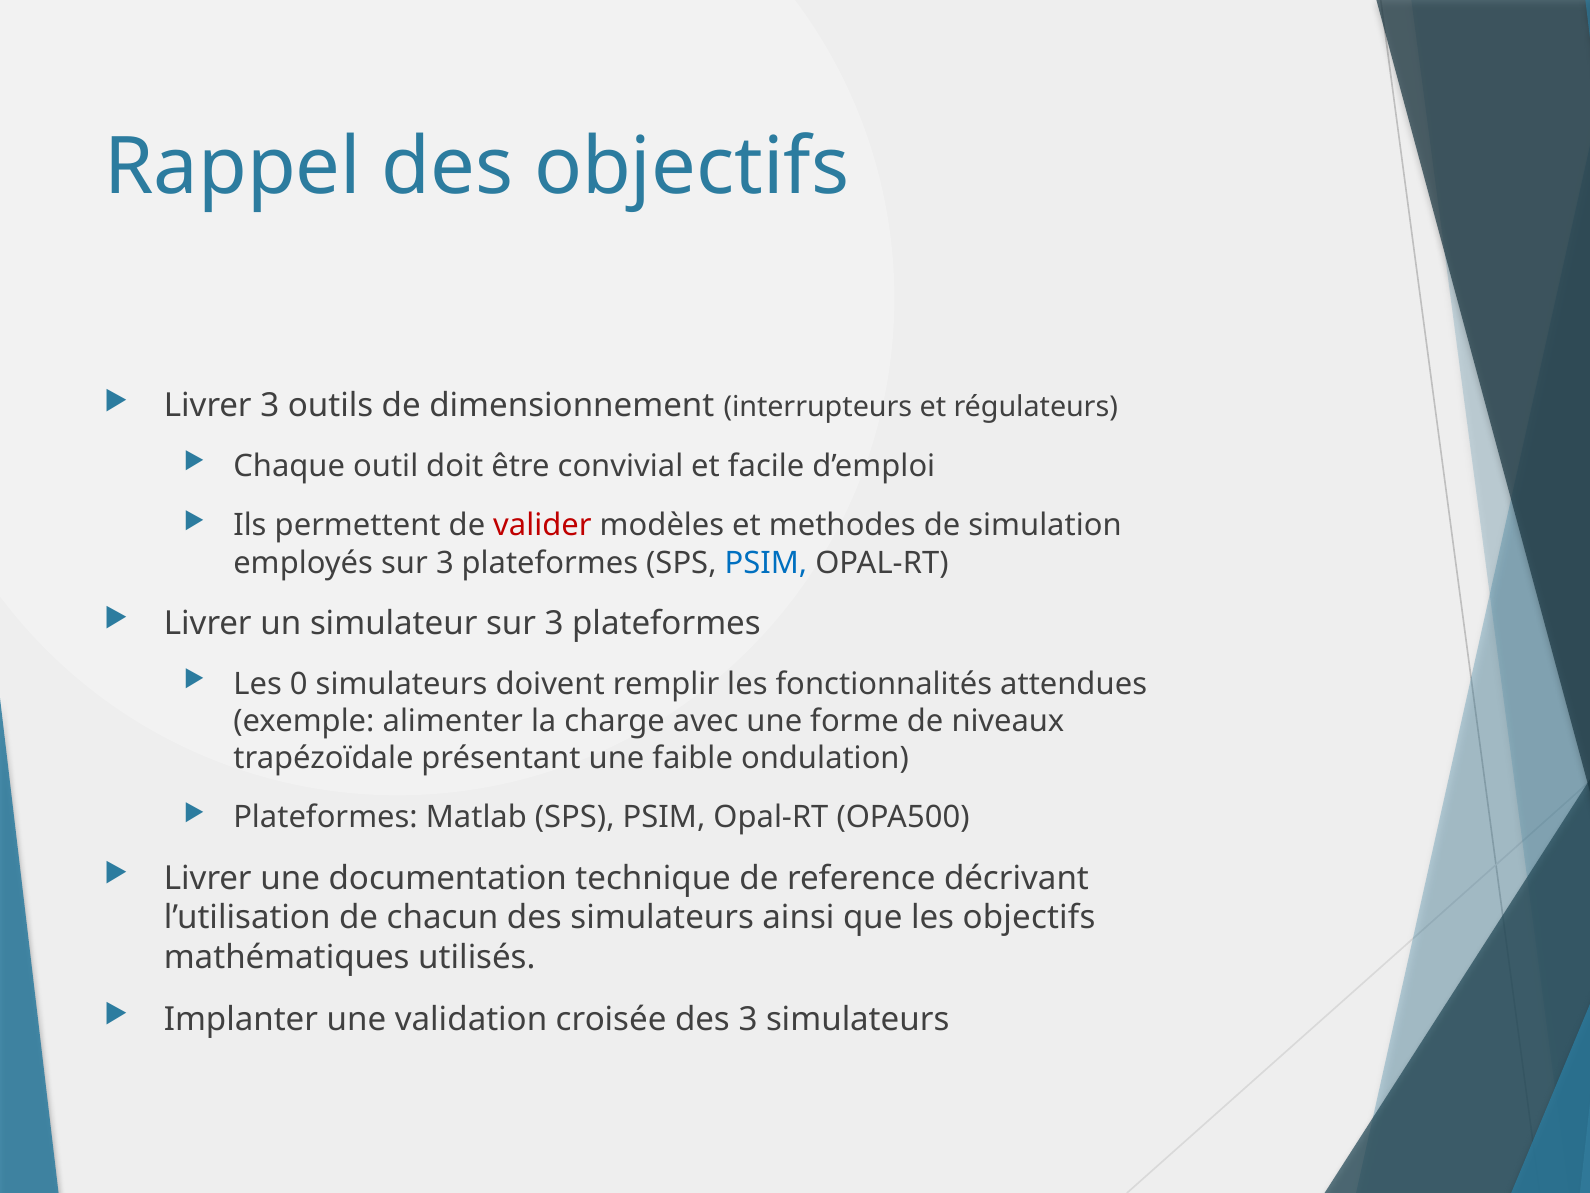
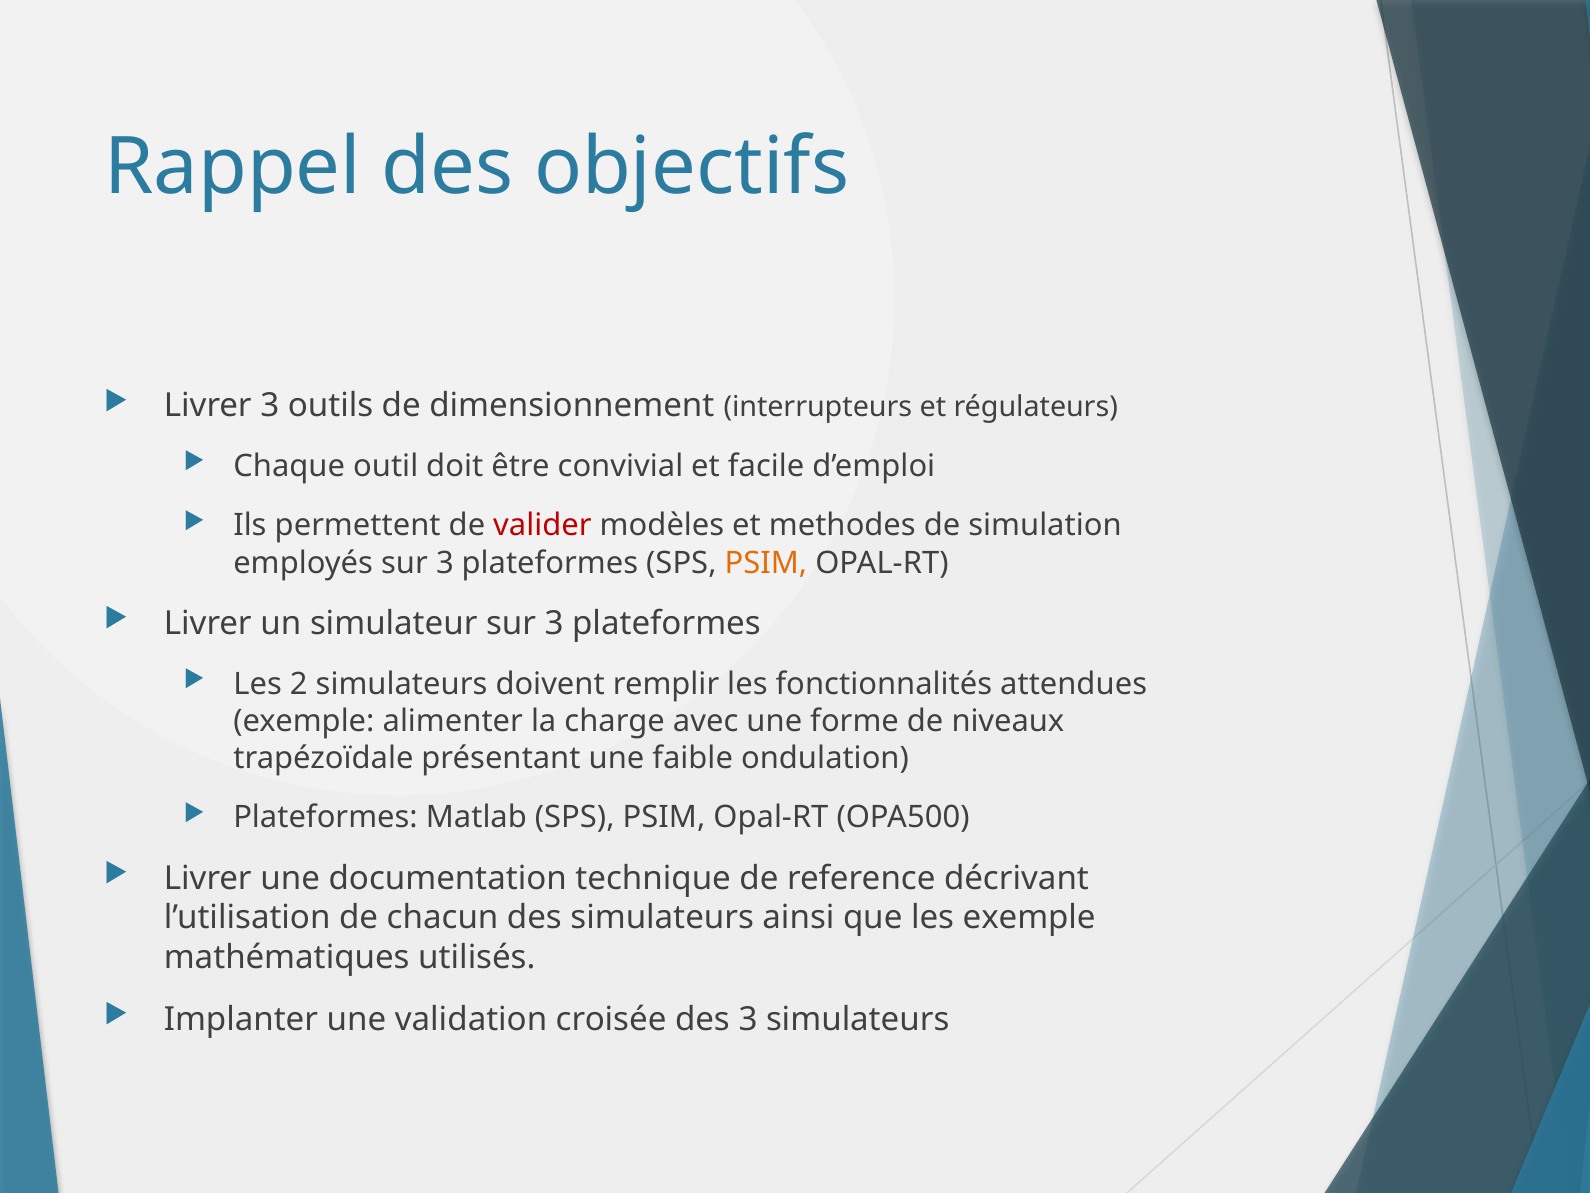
PSIM colour: blue -> orange (766, 563)
0: 0 -> 2 (299, 684)
les objectifs: objectifs -> exemple (1029, 918)
